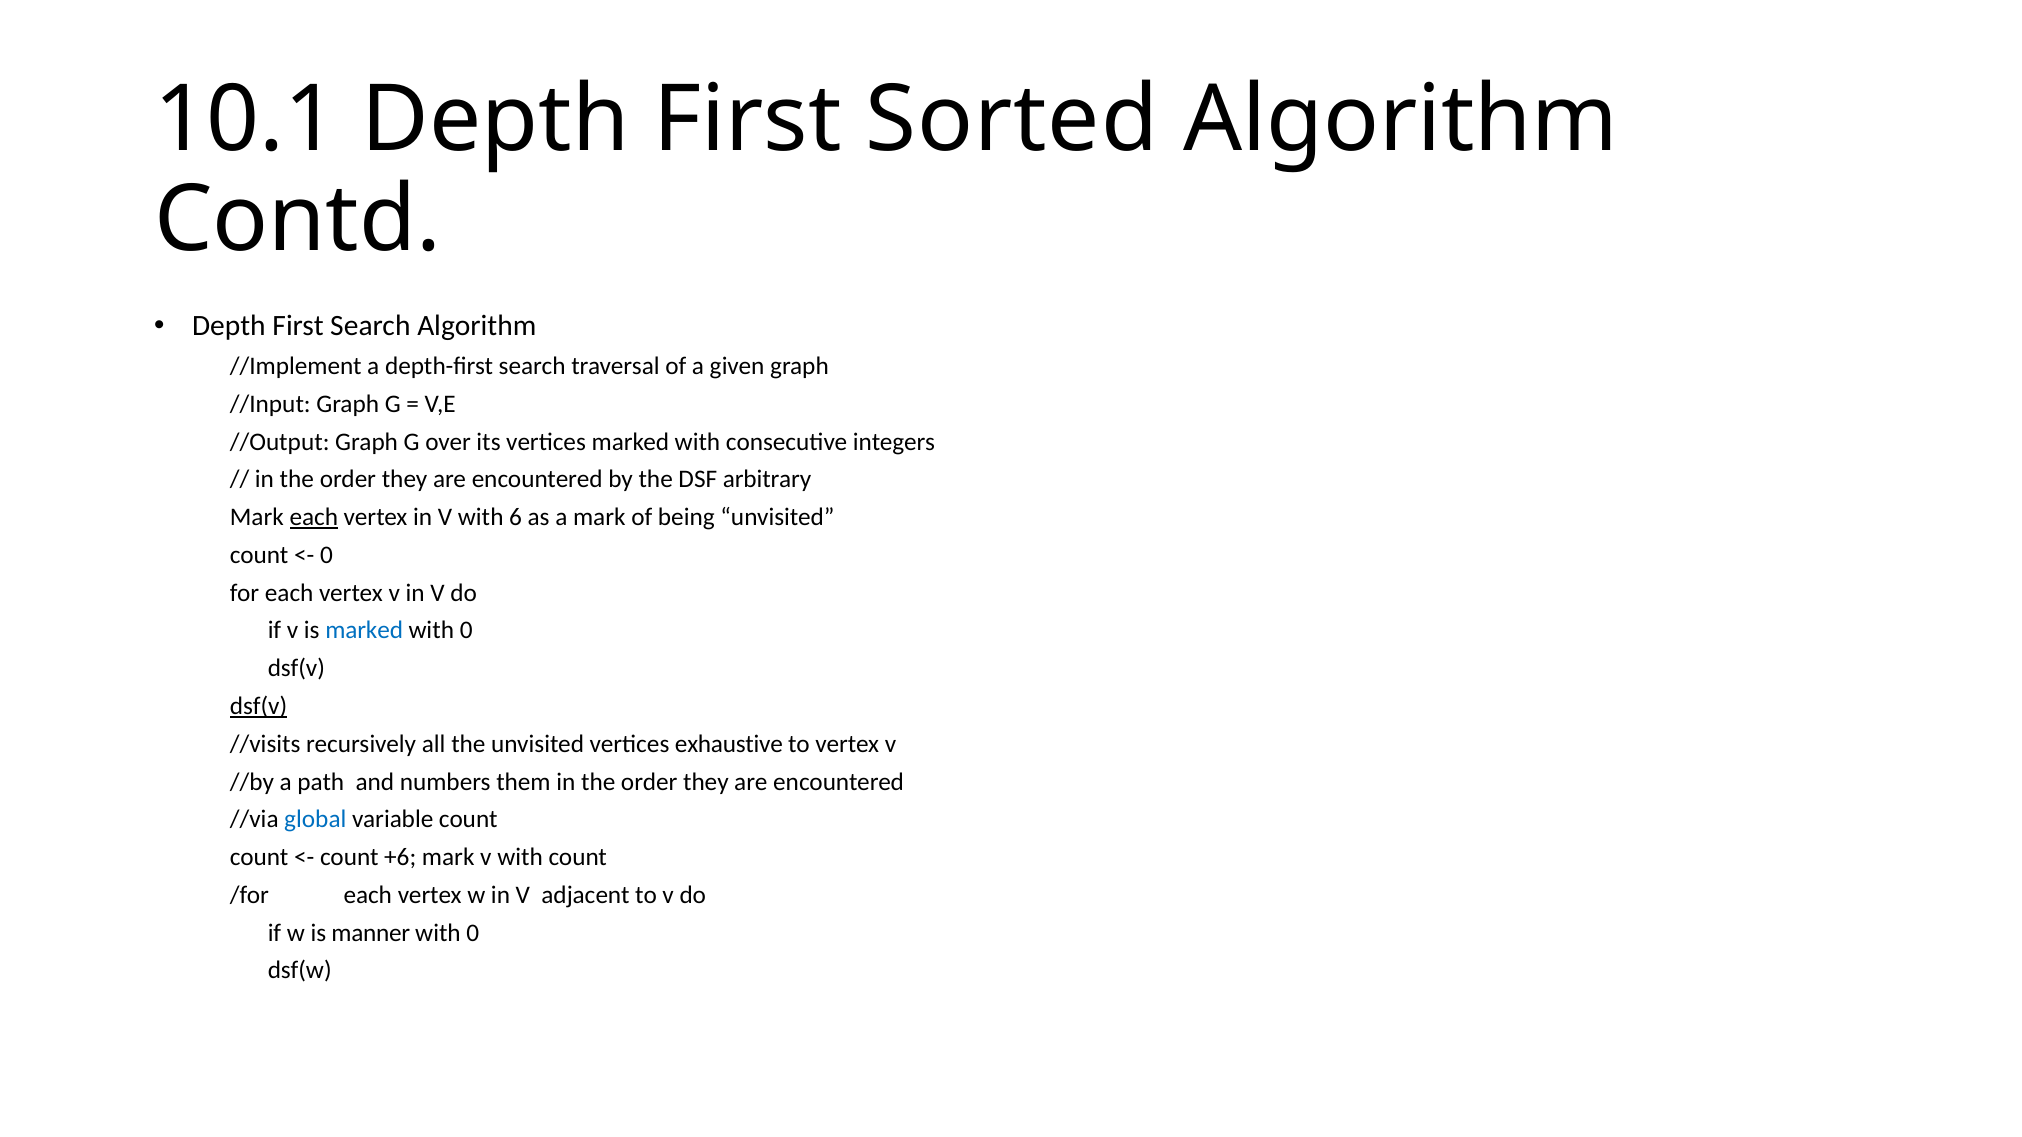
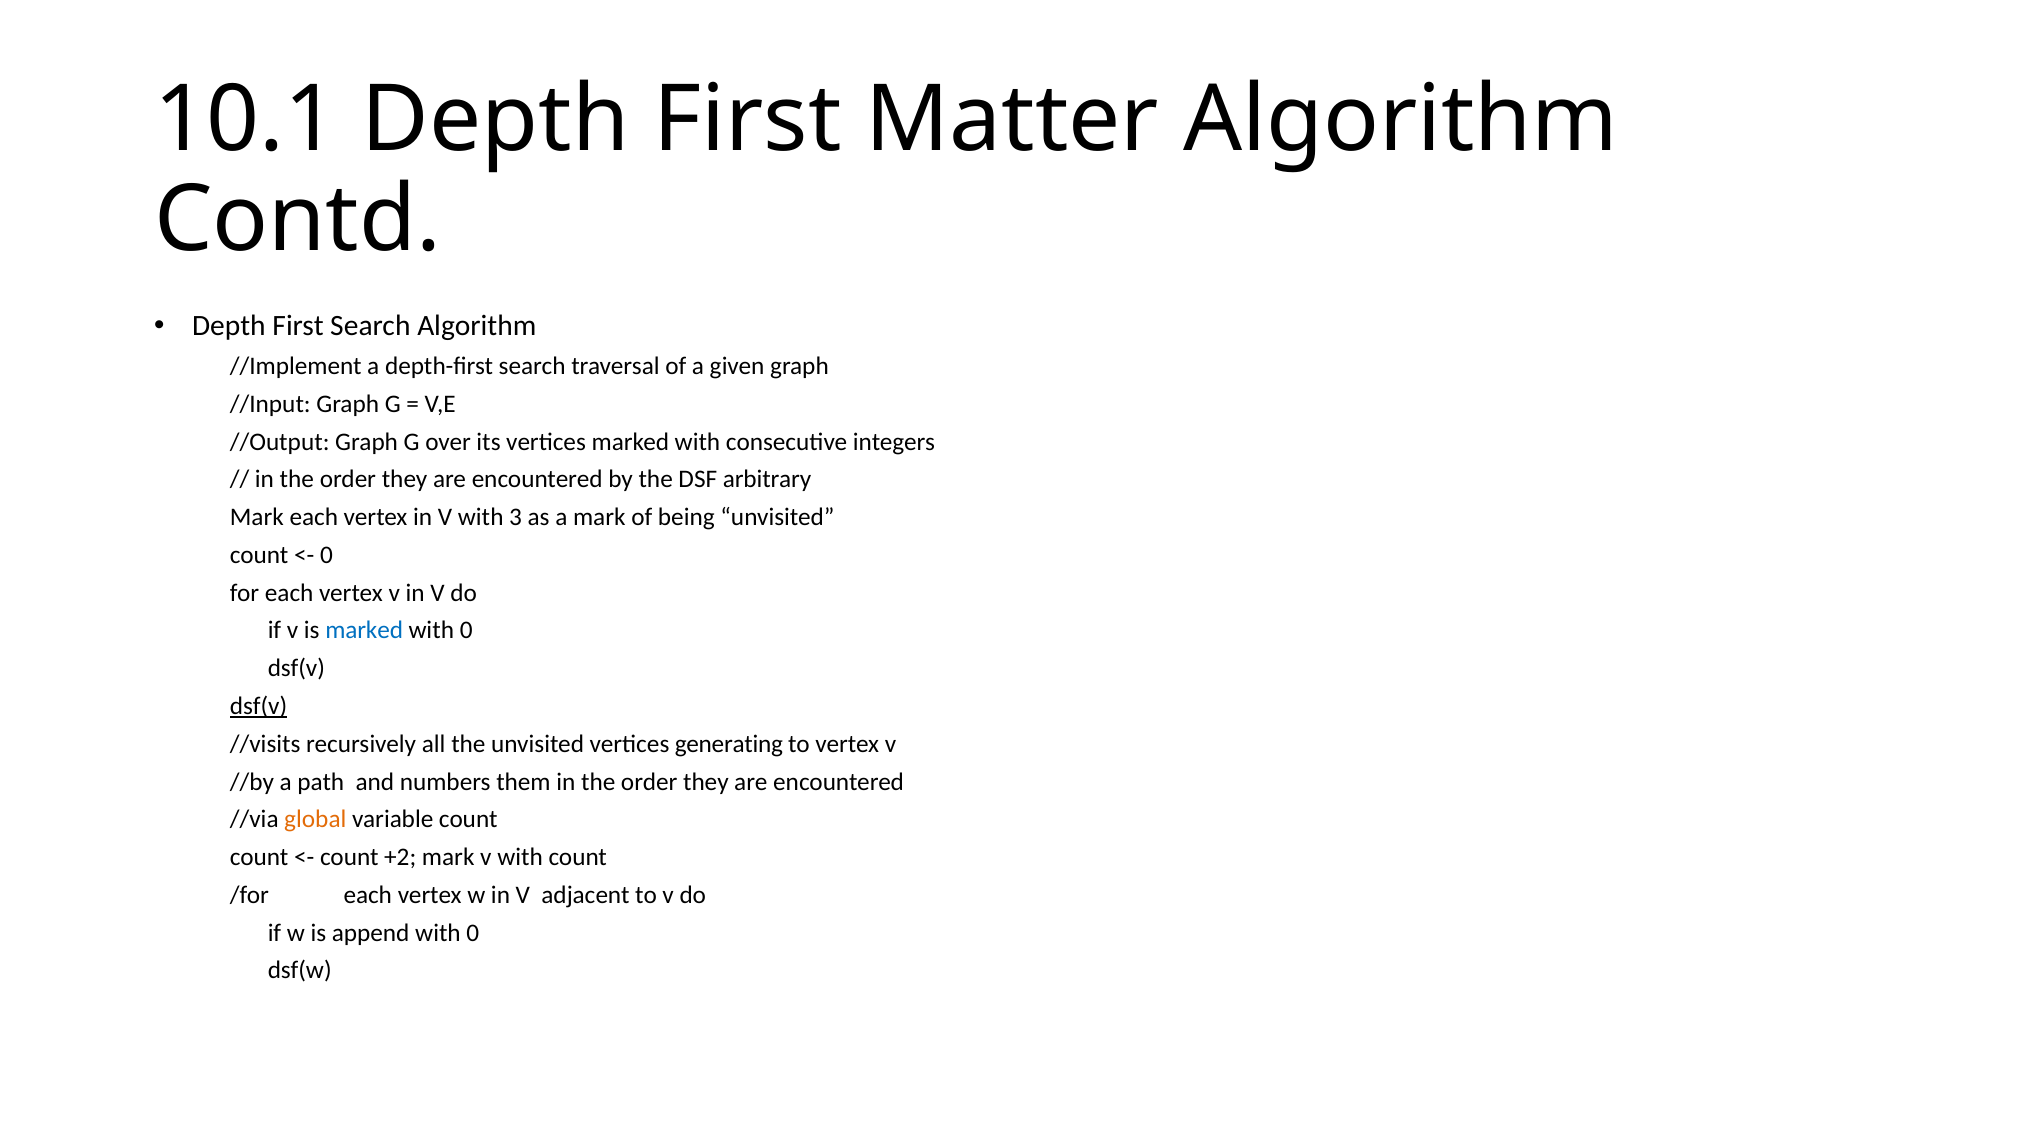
Sorted: Sorted -> Matter (1012, 120)
each underline: present -> none (314, 517)
6: 6 -> 3 (516, 517)
exhaustive: exhaustive -> generating (729, 744)
global colour: blue -> orange (315, 820)
+6: +6 -> +2 (400, 858)
manner: manner -> append (371, 933)
